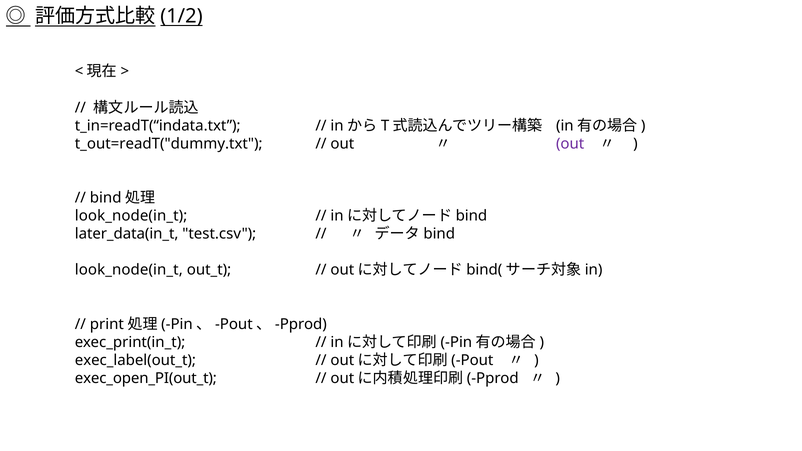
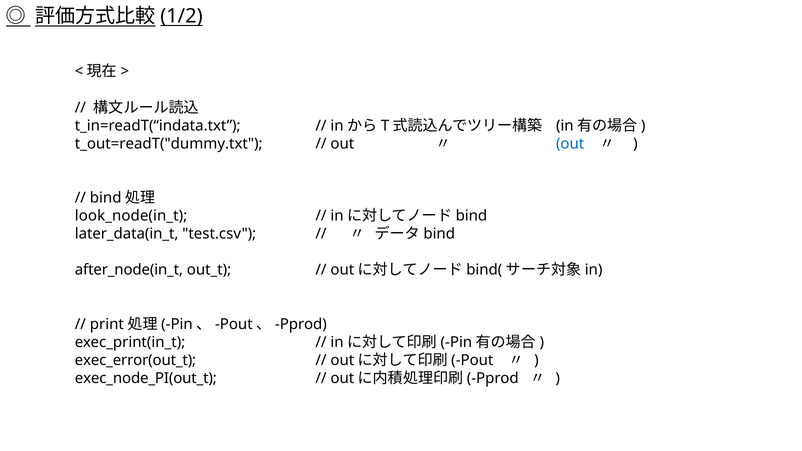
out colour: purple -> blue (570, 144)
look_node(in_t: look_node(in_t -> after_node(in_t (129, 270)
exec_label(out_t: exec_label(out_t -> exec_error(out_t (135, 360)
exec_open_PI(out_t: exec_open_PI(out_t -> exec_node_PI(out_t (146, 378)
